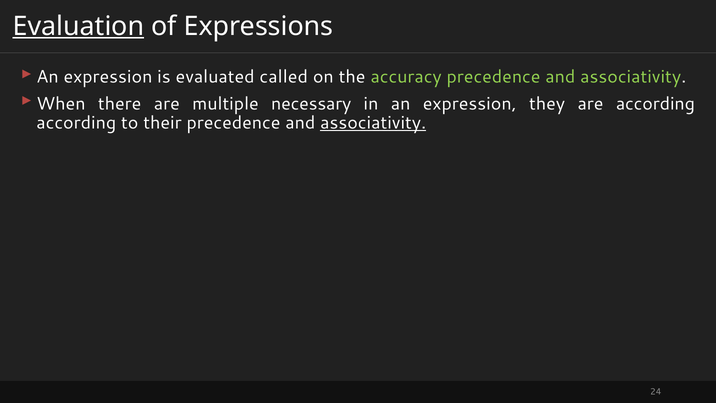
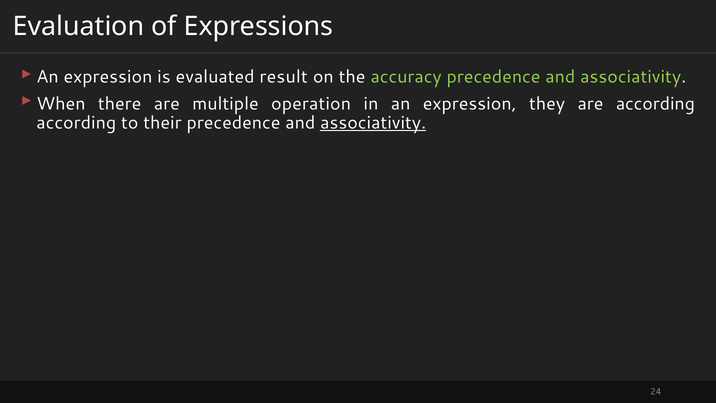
Evaluation underline: present -> none (78, 26)
called: called -> result (284, 77)
necessary: necessary -> operation (311, 104)
